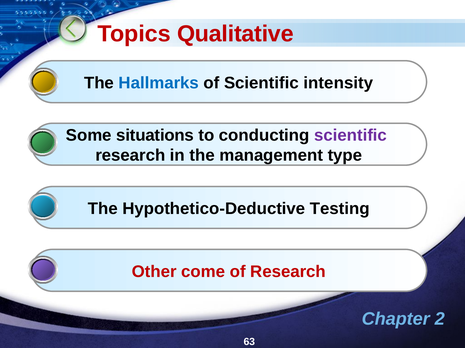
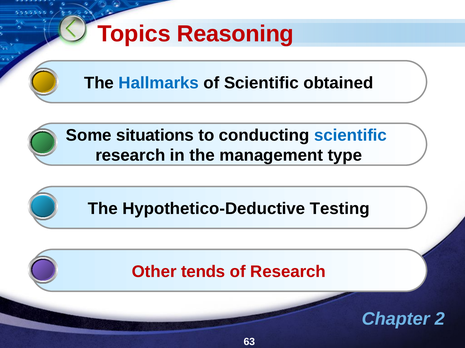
Qualitative: Qualitative -> Reasoning (235, 34)
intensity: intensity -> obtained (338, 83)
scientific colour: purple -> blue (351, 136)
come: come -> tends (203, 272)
